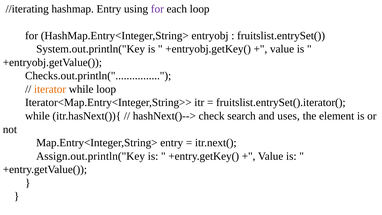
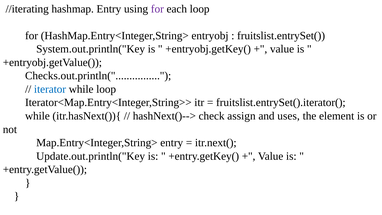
iterator colour: orange -> blue (50, 89)
search: search -> assign (241, 116)
Assign.out.println("Key: Assign.out.println("Key -> Update.out.println("Key (91, 156)
